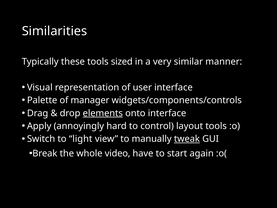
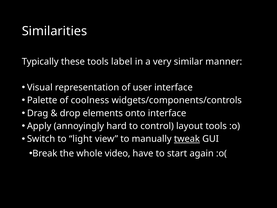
sized: sized -> label (122, 62)
manager: manager -> coolness (90, 100)
elements underline: present -> none (103, 113)
